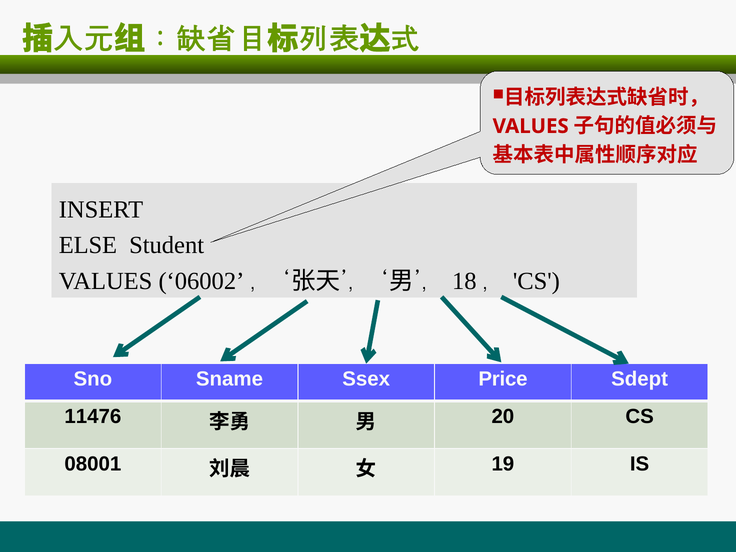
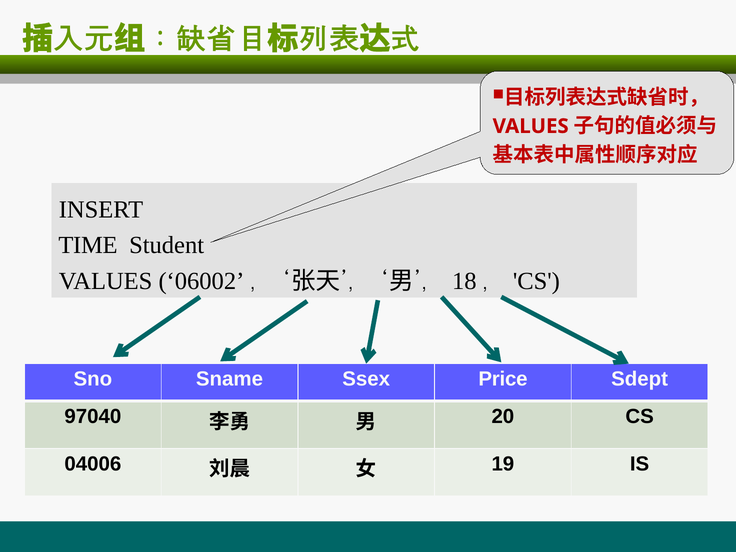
ELSE: ELSE -> TIME (88, 245)
11476: 11476 -> 97040 (93, 416)
08001: 08001 -> 04006 (93, 464)
